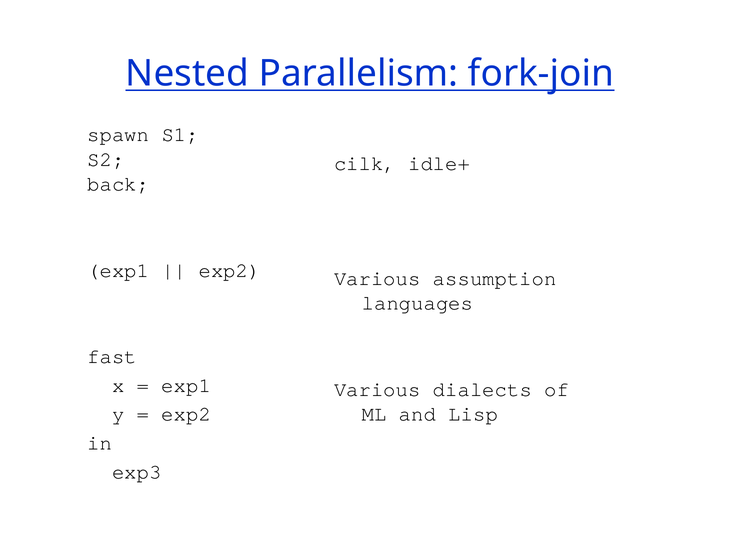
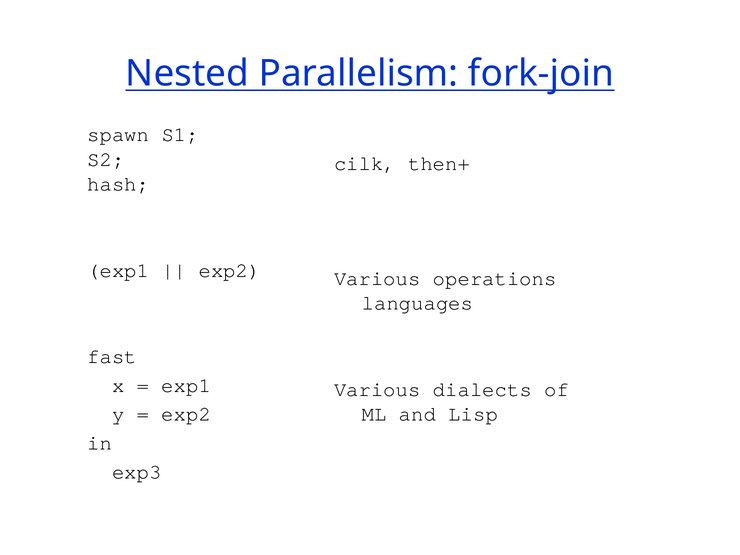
idle+: idle+ -> then+ (439, 163)
back: back -> hash (118, 184)
assumption: assumption -> operations (495, 278)
